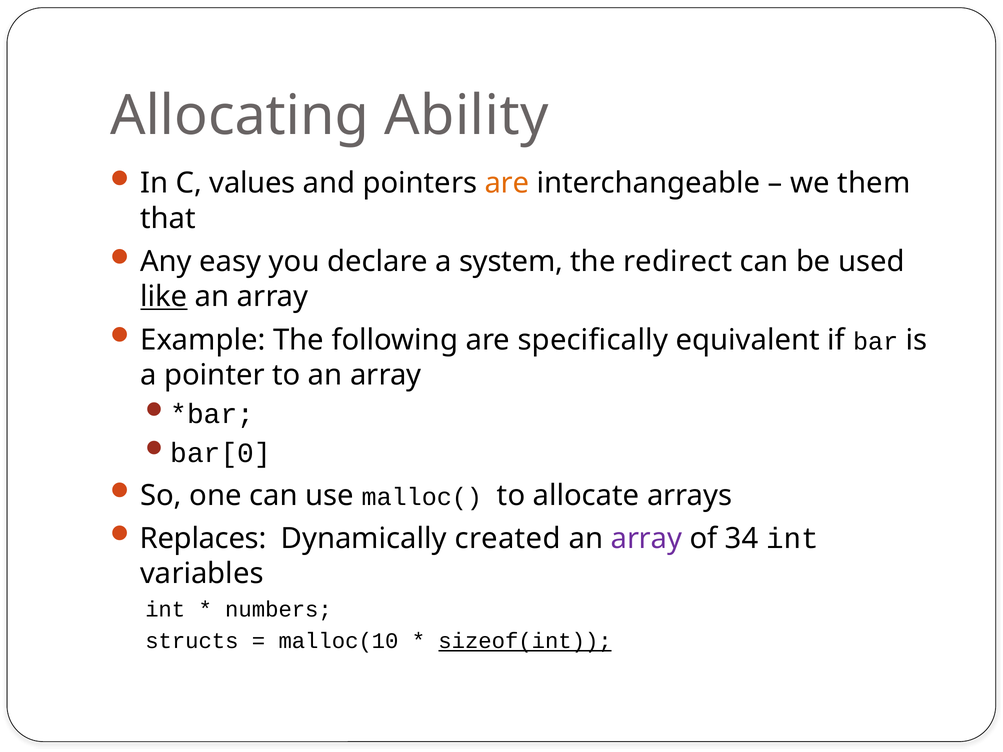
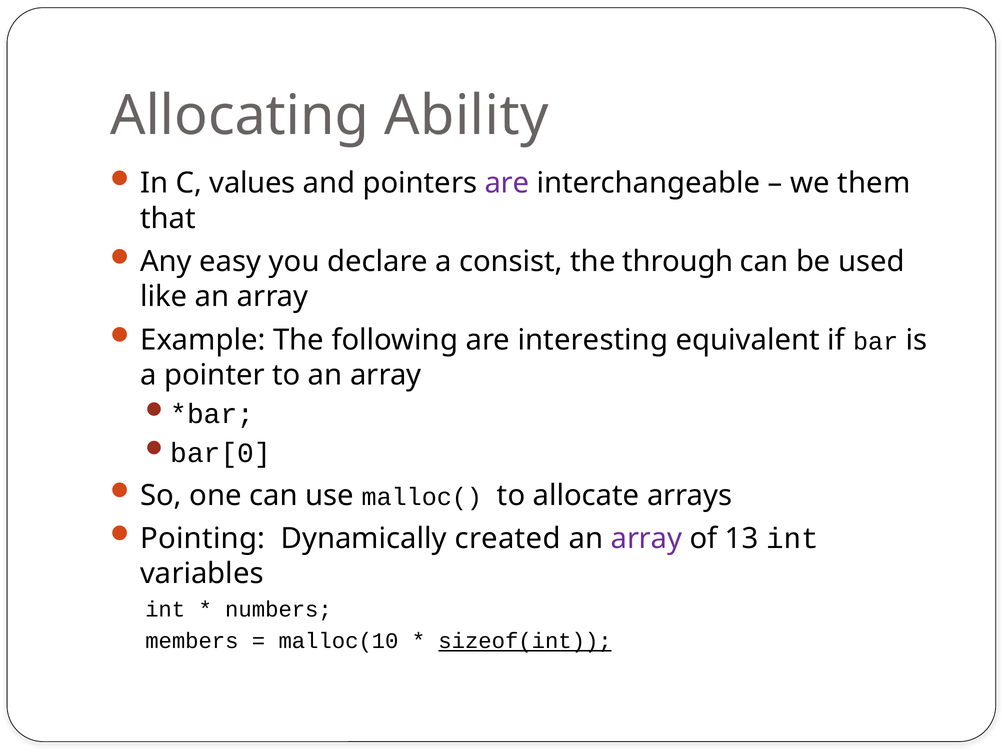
are colour: orange -> purple (507, 183)
system: system -> consist (511, 262)
redirect: redirect -> through (678, 262)
like underline: present -> none (164, 297)
specifically: specifically -> interesting (593, 340)
Replaces: Replaces -> Pointing (203, 539)
34: 34 -> 13 (742, 539)
structs: structs -> members (192, 641)
